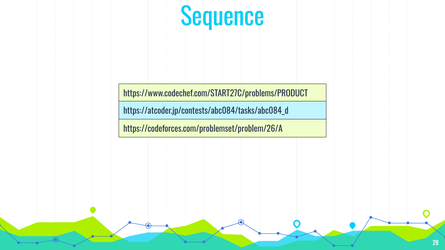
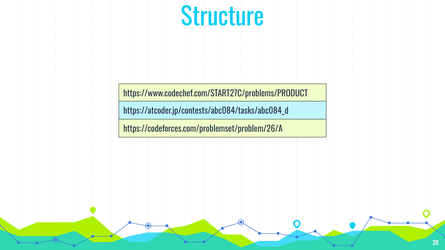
Sequence: Sequence -> Structure (223, 17)
